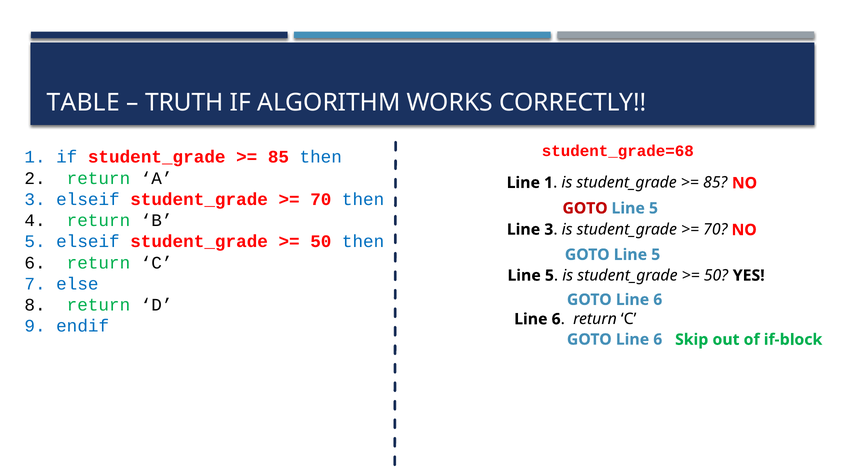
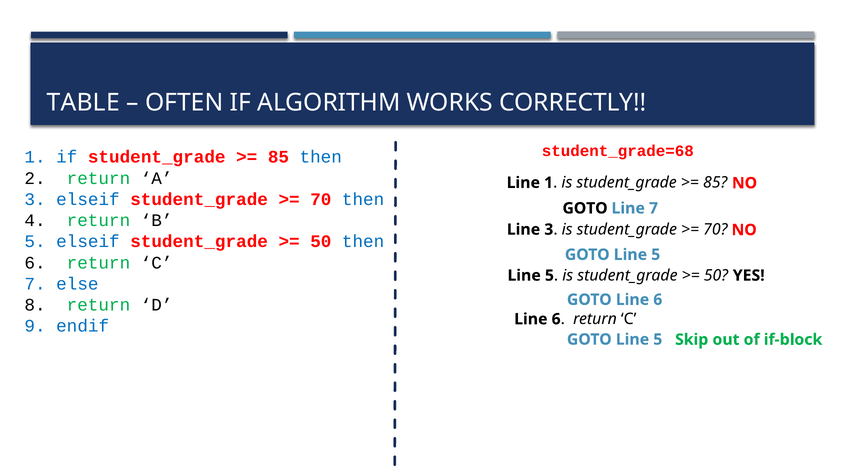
TRUTH: TRUTH -> OFTEN (184, 103)
GOTO colour: red -> black (585, 208)
5: 5 -> 7 (653, 208)
6: 6 -> 5 (658, 340)
